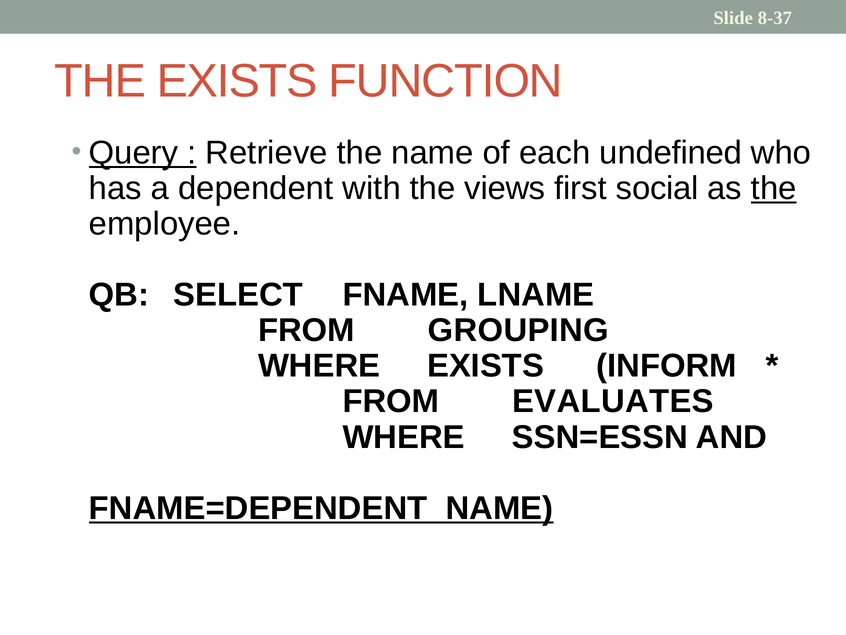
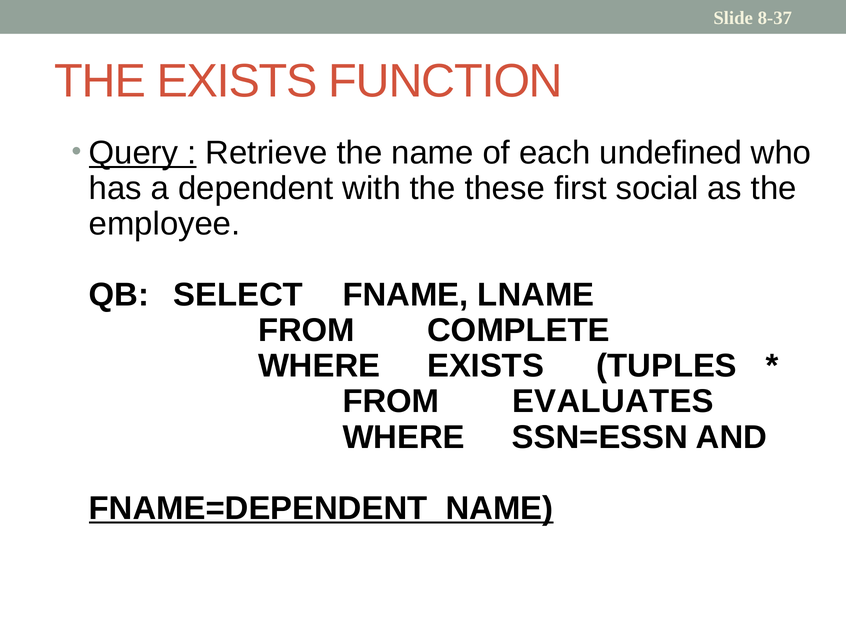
views: views -> these (505, 188)
the underline: present -> none (774, 188)
GROUPING: GROUPING -> COMPLETE (518, 330)
INFORM: INFORM -> TUPLES (667, 366)
